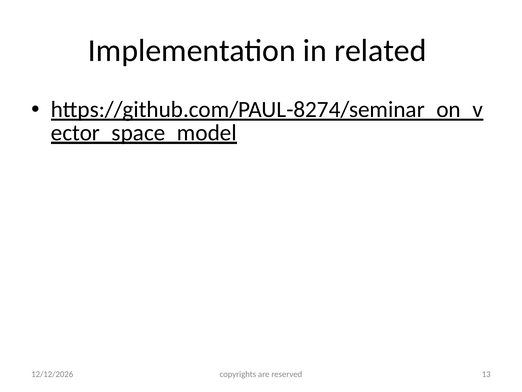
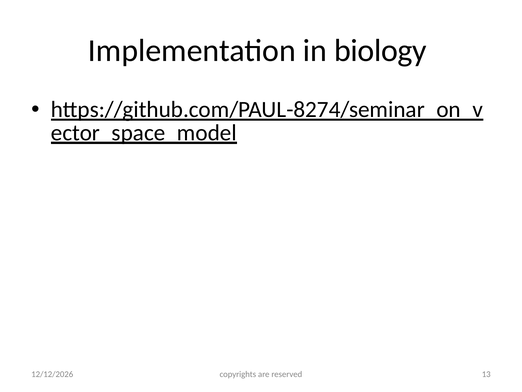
related: related -> biology (380, 51)
